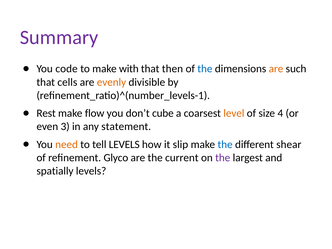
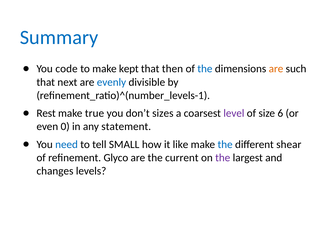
Summary colour: purple -> blue (59, 37)
with: with -> kept (129, 69)
cells: cells -> next (67, 82)
evenly colour: orange -> blue (111, 82)
flow: flow -> true (95, 113)
cube: cube -> sizes (163, 113)
level colour: orange -> purple (234, 113)
4: 4 -> 6 (280, 113)
3: 3 -> 0 (65, 127)
need colour: orange -> blue (67, 144)
tell LEVELS: LEVELS -> SMALL (124, 144)
slip: slip -> like (181, 144)
spatially: spatially -> changes (55, 171)
